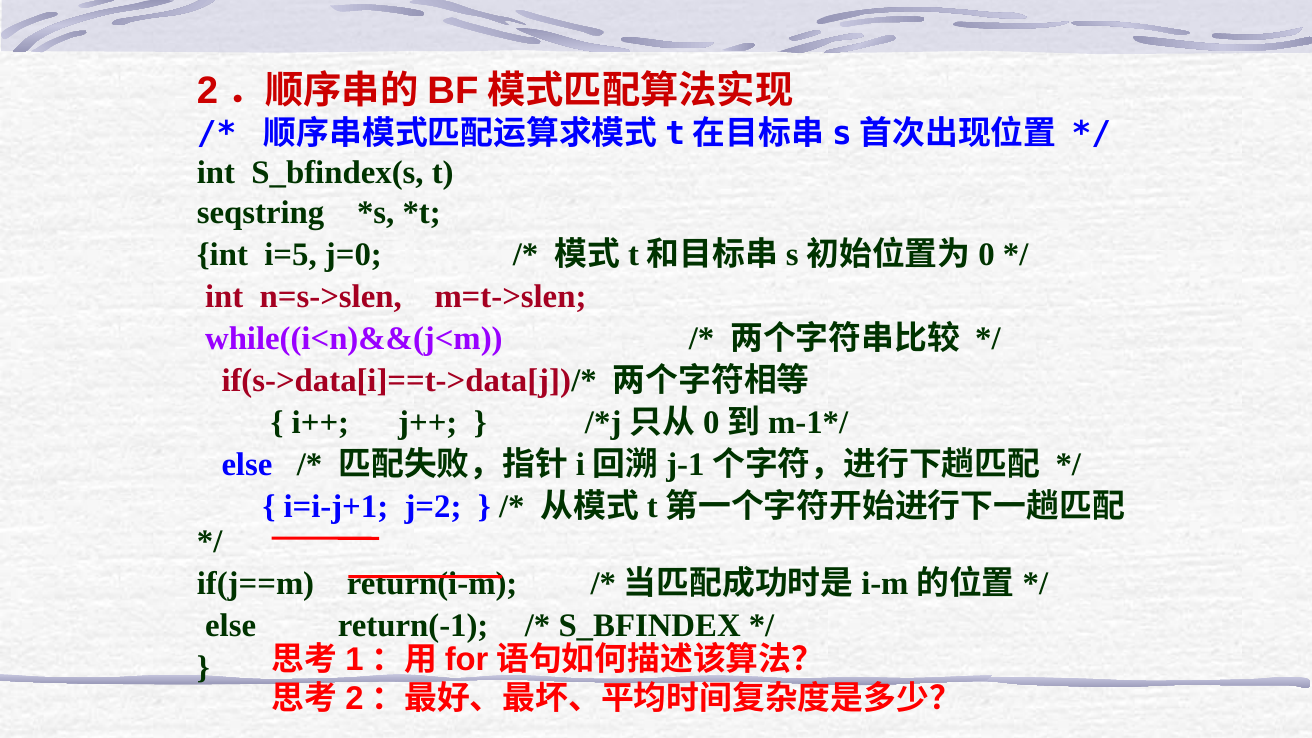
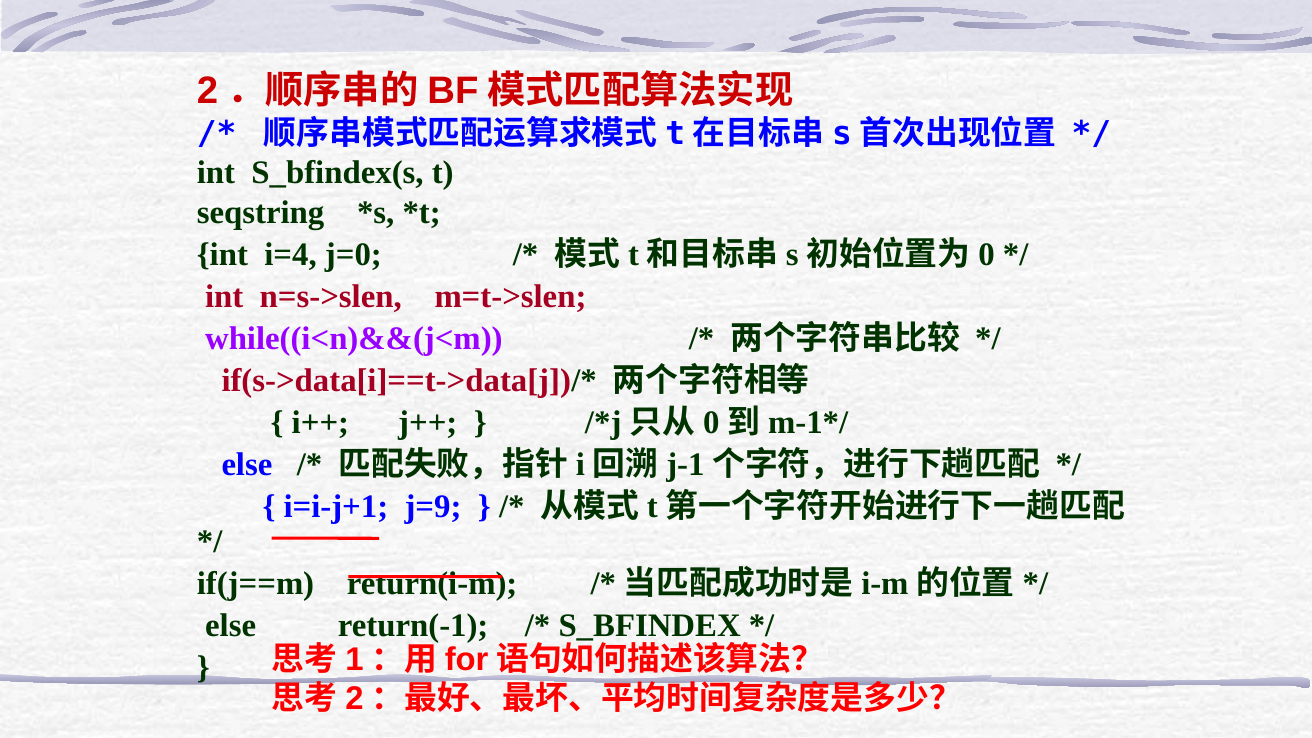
i=5: i=5 -> i=4 (291, 254)
j=2: j=2 -> j=9 (433, 506)
